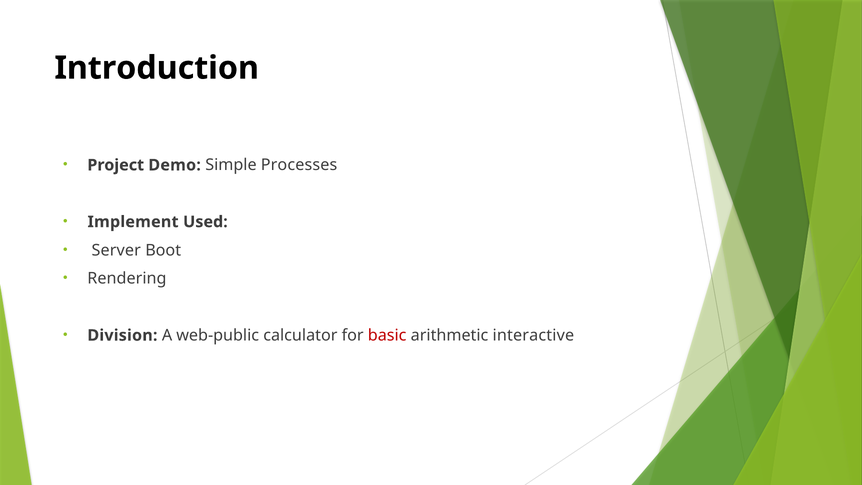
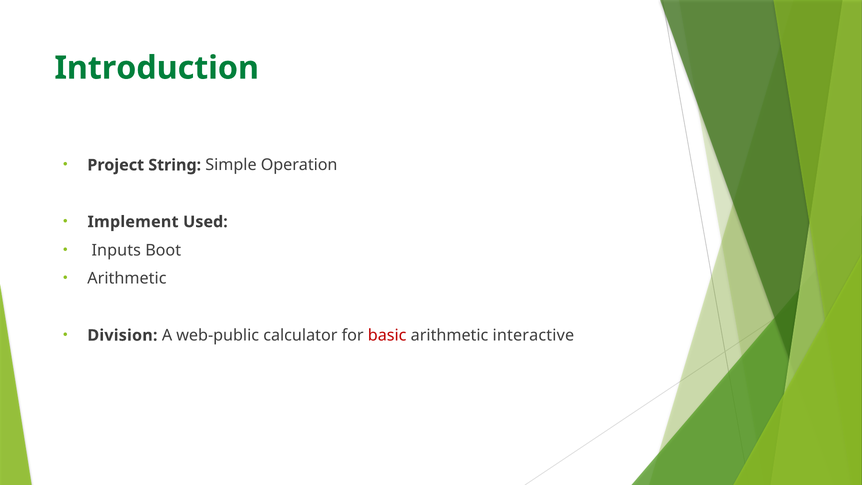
Introduction colour: black -> green (157, 68)
Demo: Demo -> String (175, 165)
Processes: Processes -> Operation (299, 165)
Server: Server -> Inputs (116, 250)
Rendering: Rendering -> Arithmetic (127, 279)
